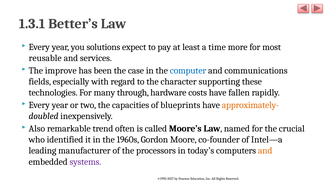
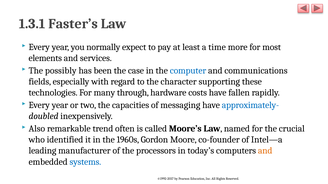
Better’s: Better’s -> Faster’s (73, 24)
solutions: solutions -> normally (103, 47)
reusable: reusable -> elements (45, 58)
improve: improve -> possibly (61, 71)
blueprints: blueprints -> messaging (180, 105)
approximately- colour: orange -> blue (250, 105)
systems colour: purple -> blue (85, 162)
